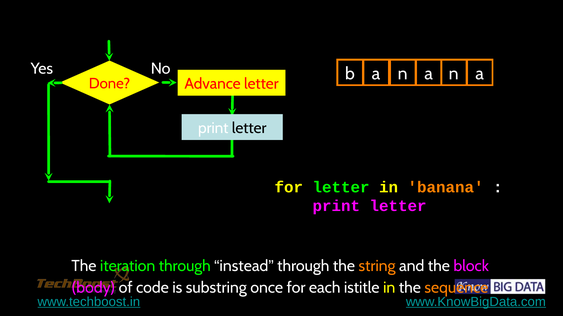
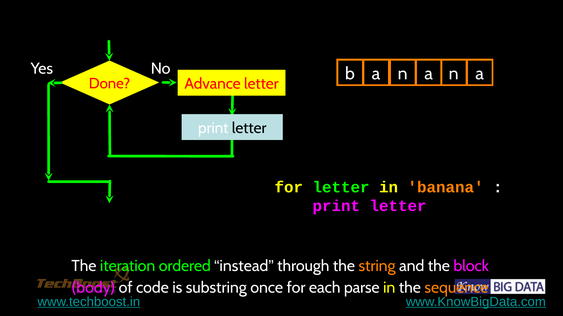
iteration through: through -> ordered (185, 267)
istitle: istitle -> parse (362, 288)
